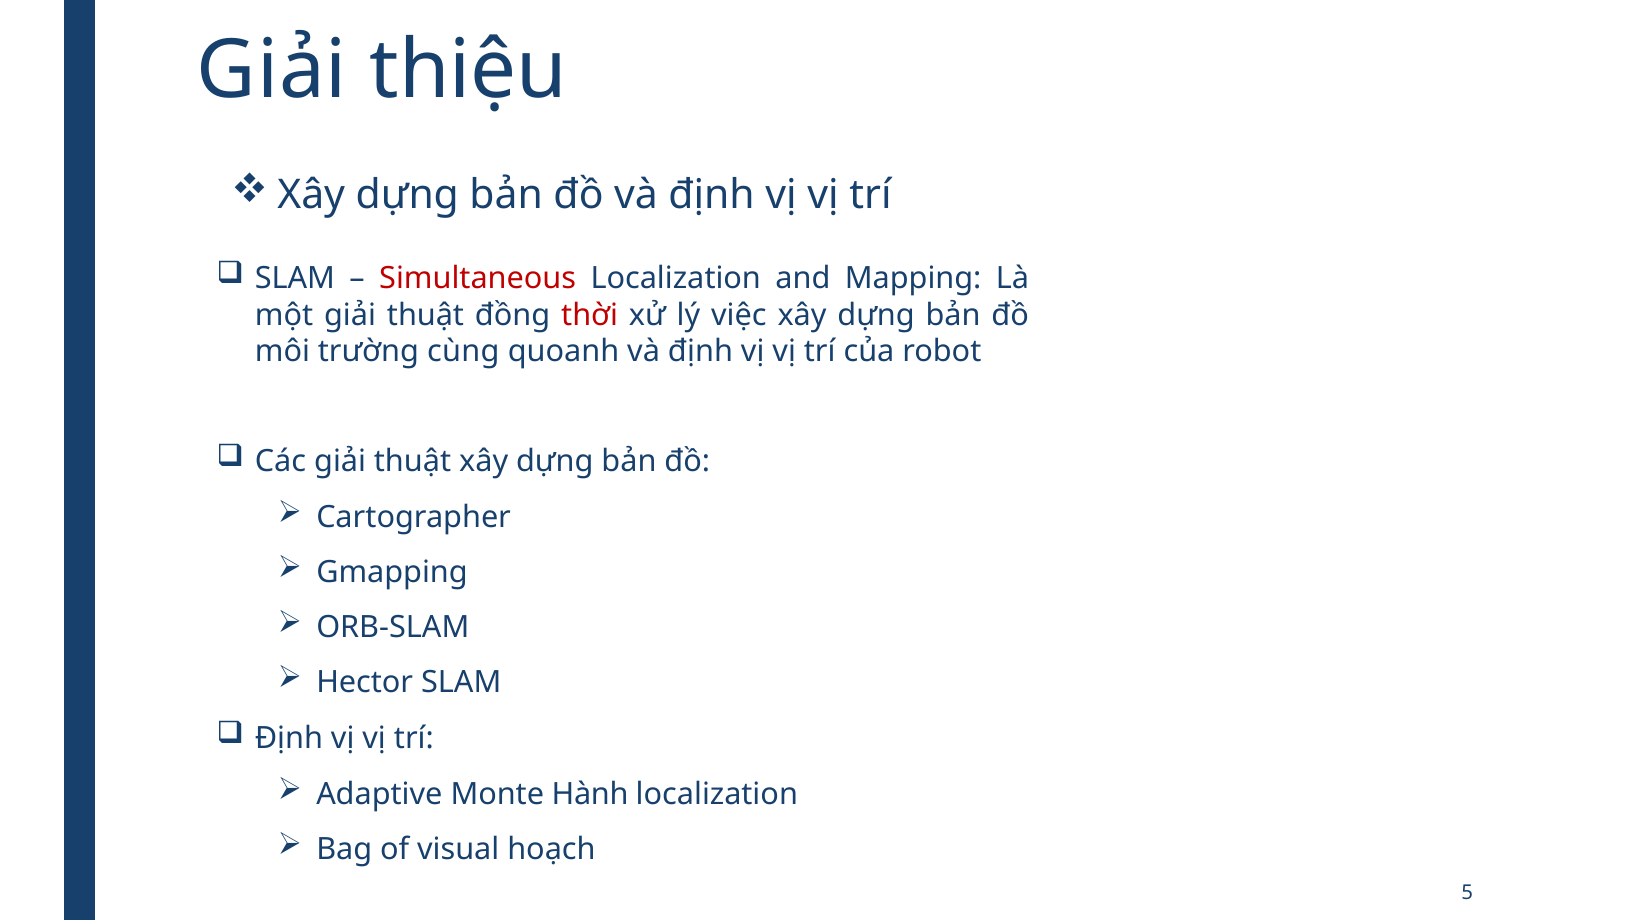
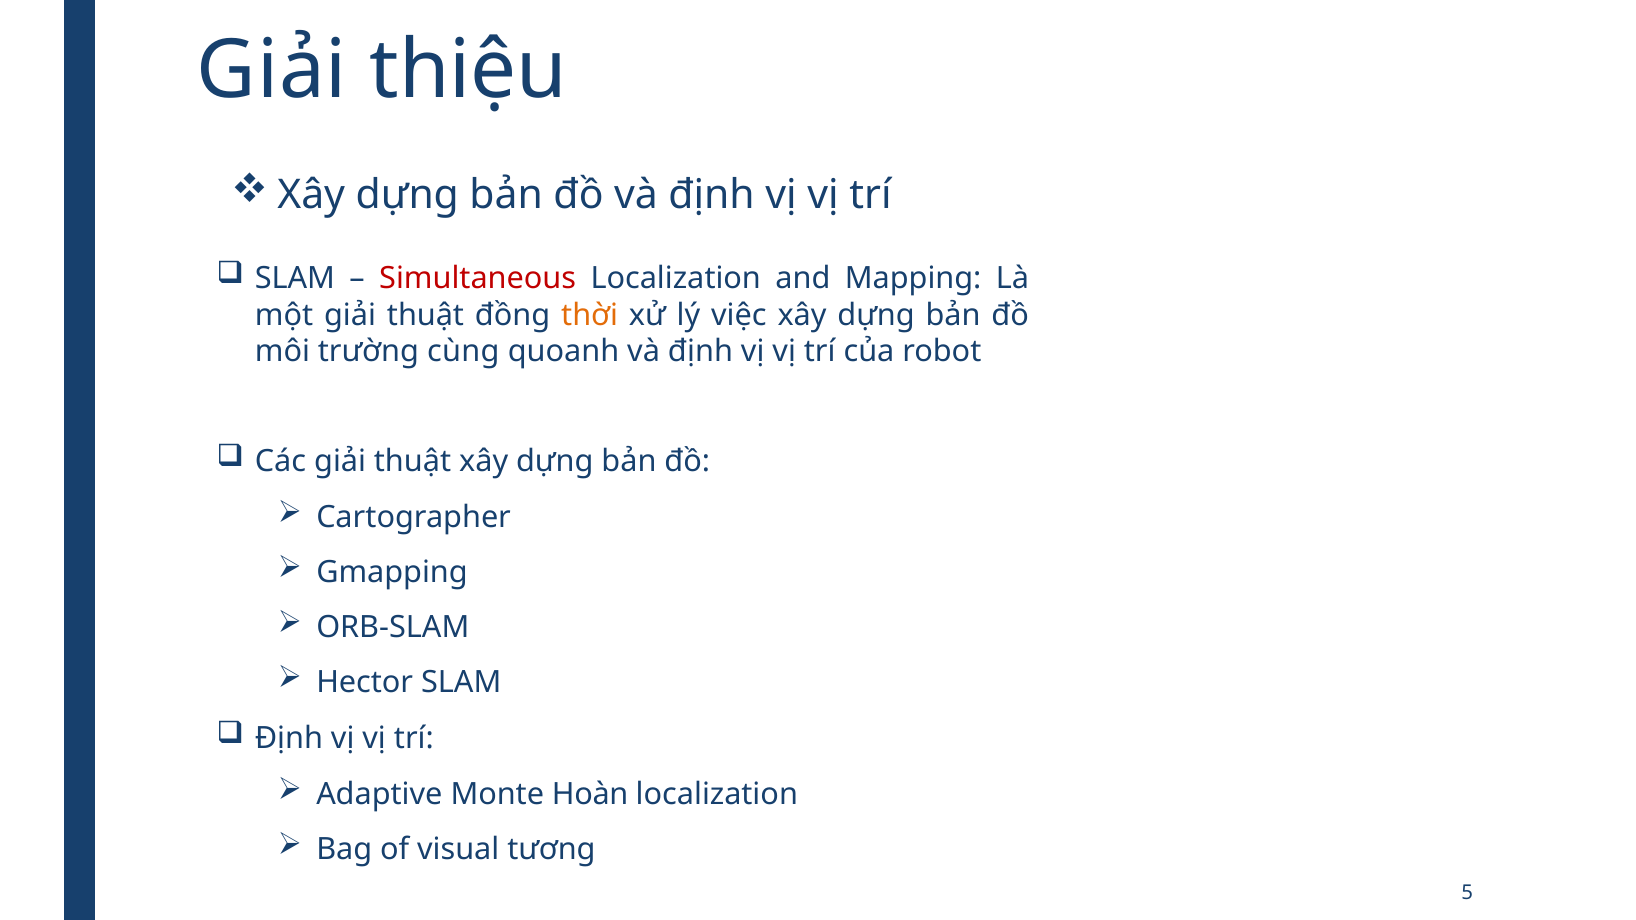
thời colour: red -> orange (590, 315)
Hành: Hành -> Hoàn (590, 794)
hoạch: hoạch -> tương (551, 849)
